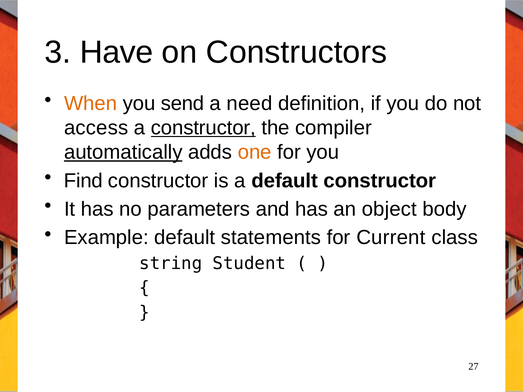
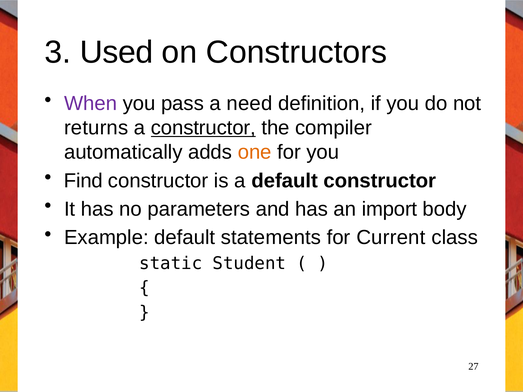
Have: Have -> Used (117, 52)
When colour: orange -> purple (91, 103)
send: send -> pass (182, 103)
access: access -> returns (96, 128)
automatically underline: present -> none (123, 152)
object: object -> import (390, 209)
string: string -> static (171, 264)
